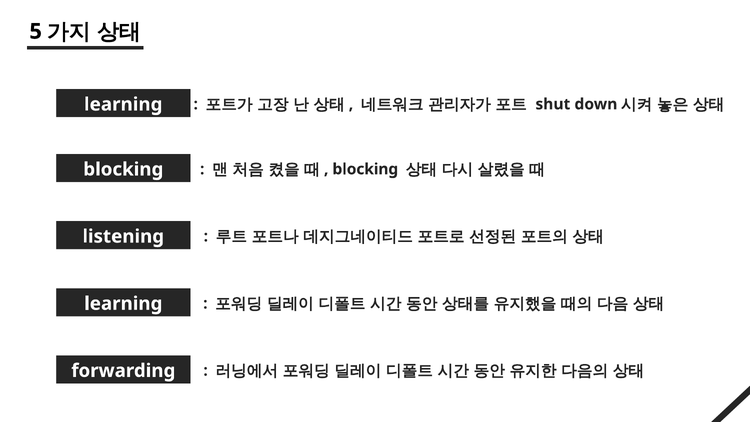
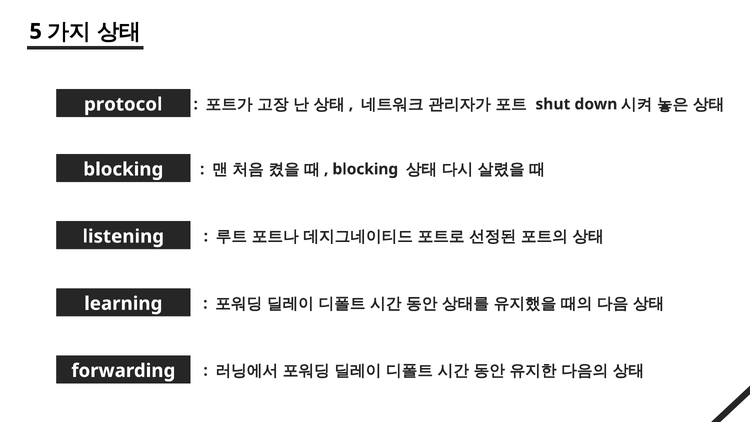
learning: learning -> protocol (123, 104)
